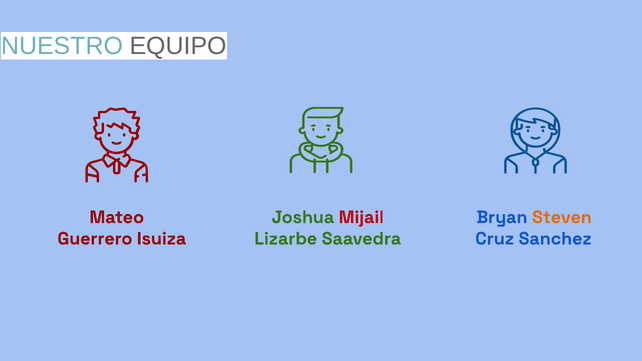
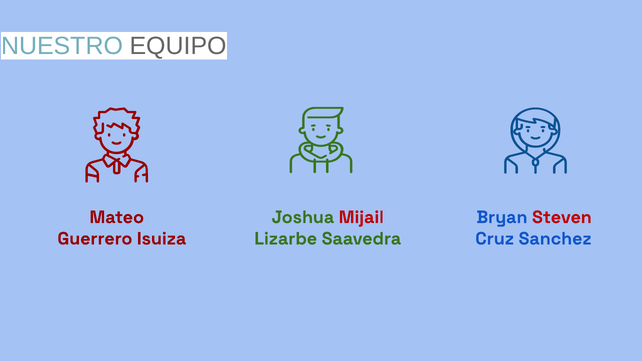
Steven colour: orange -> red (562, 217)
